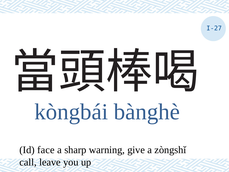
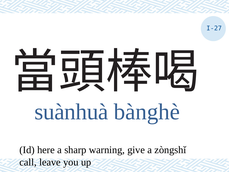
kòngbái: kòngbái -> suànhuà (71, 112)
face: face -> here (46, 150)
